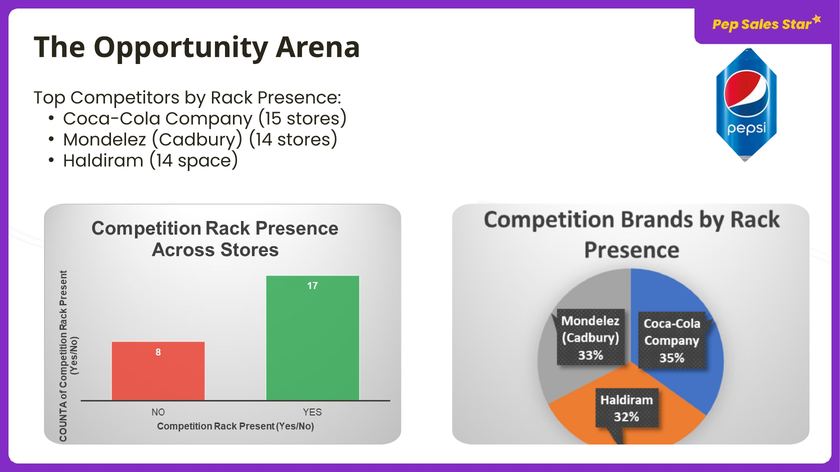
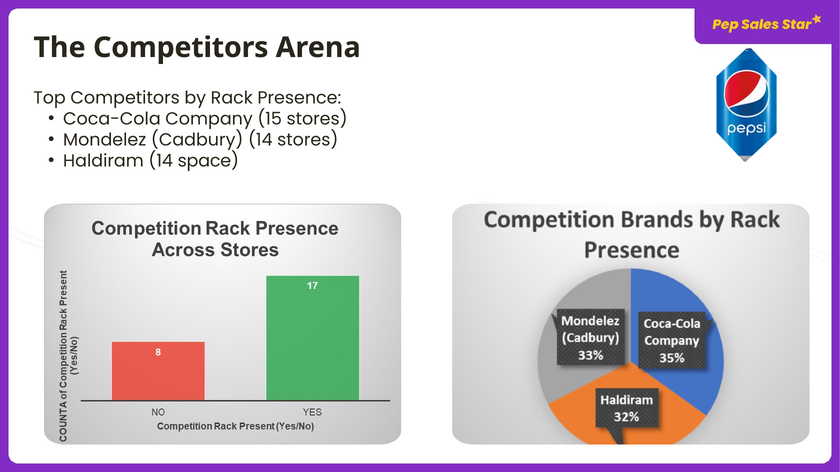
The Opportunity: Opportunity -> Competitors (181, 48)
